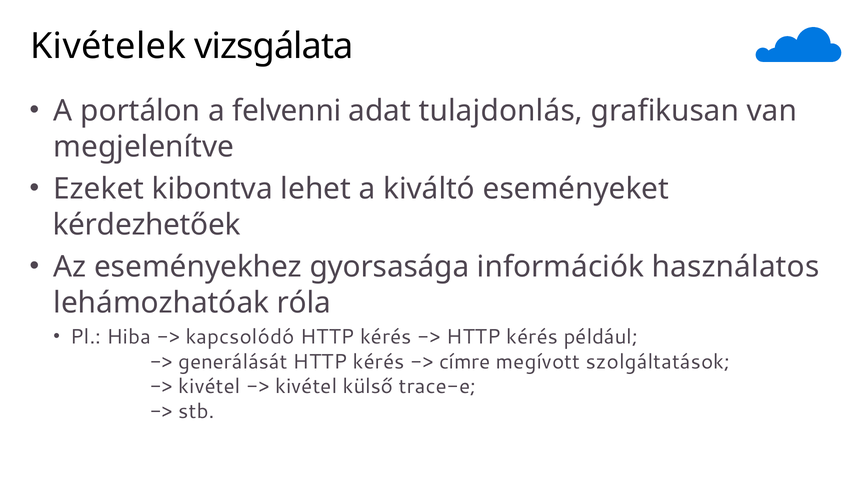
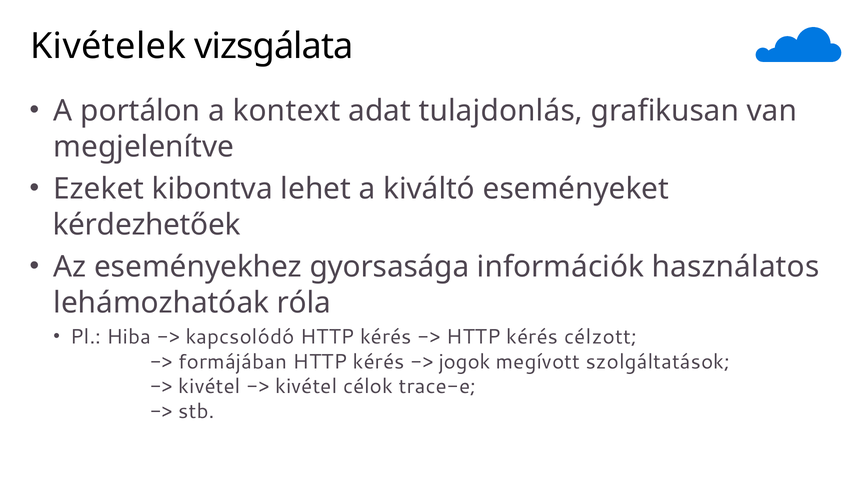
felvenni: felvenni -> kontext (287, 111)
például: például -> célzott (601, 337)
generálását: generálását -> formájában (233, 361)
címre: címre -> jogok (465, 361)
külső: külső -> célok (368, 386)
